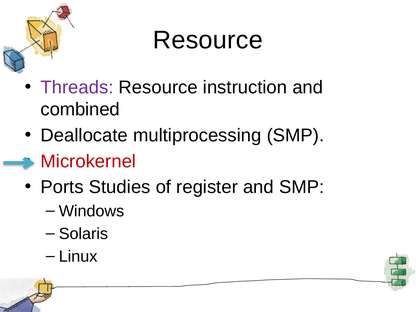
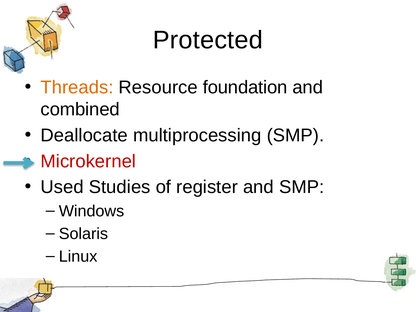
Resource: Resource -> Protected (208, 40)
Threads colour: purple -> orange (77, 87)
instruction: instruction -> foundation (245, 87)
Ports: Ports -> Used (62, 187)
